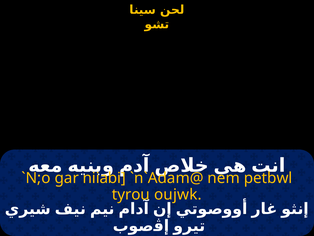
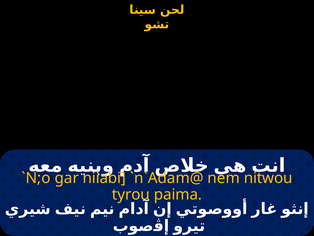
petbwl: petbwl -> nitwou (268, 178)
oujwk: oujwk -> paima (178, 194)
